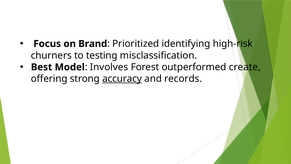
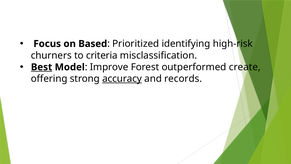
Brand: Brand -> Based (93, 44)
testing: testing -> criteria (102, 55)
Best underline: none -> present (42, 67)
Involves: Involves -> Improve (109, 67)
